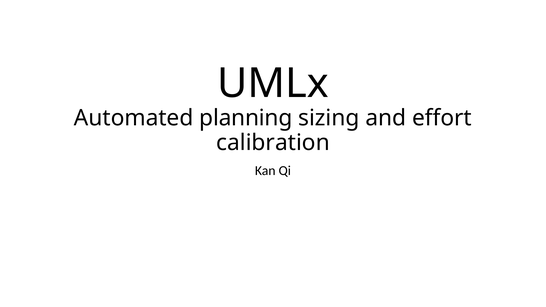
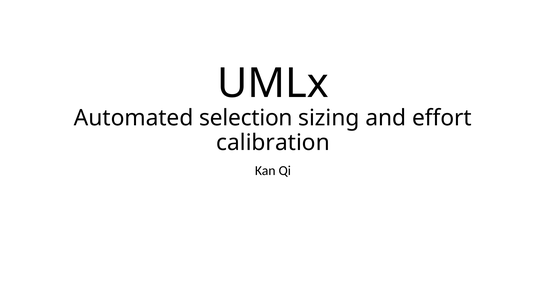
planning: planning -> selection (246, 118)
